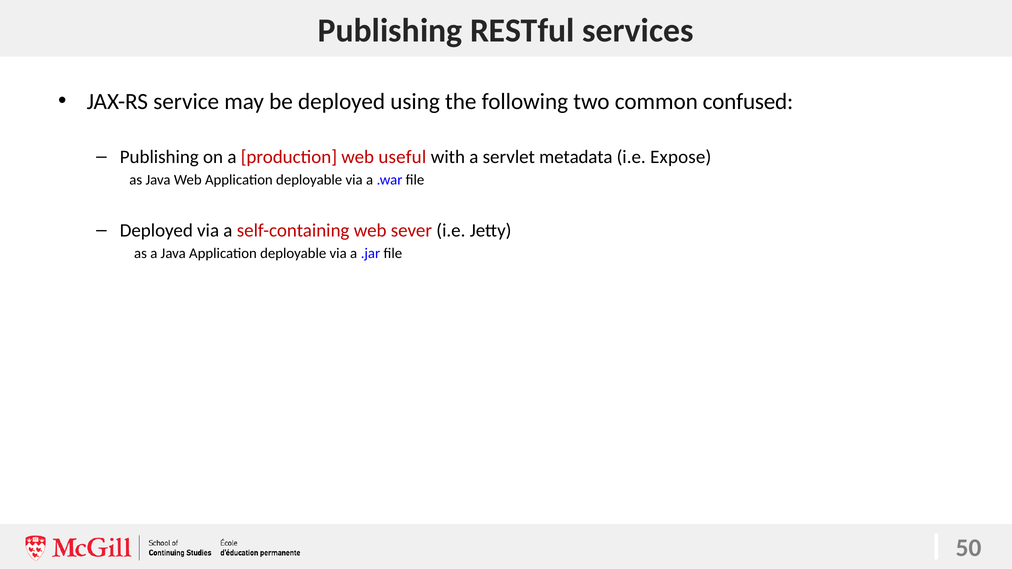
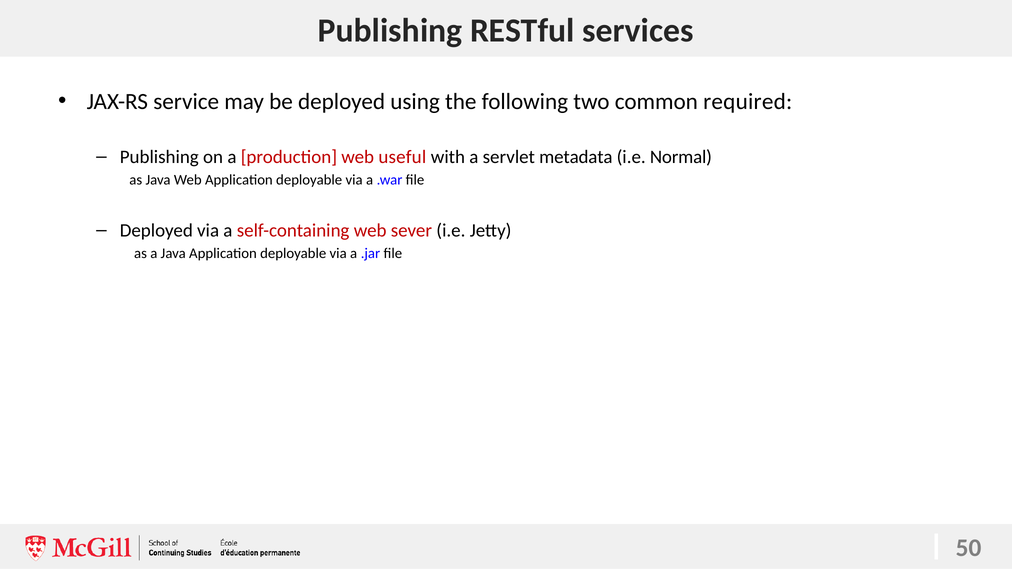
confused: confused -> required (748, 102)
Expose: Expose -> Normal (681, 157)
